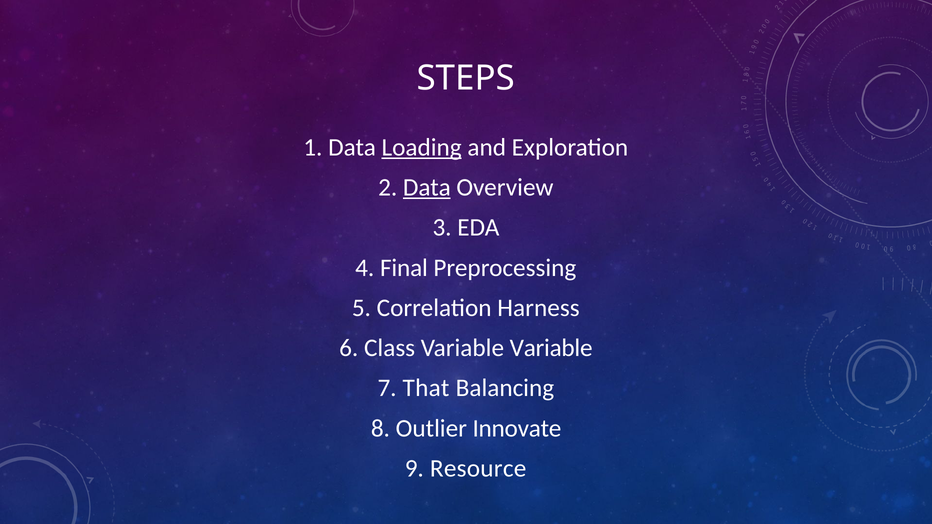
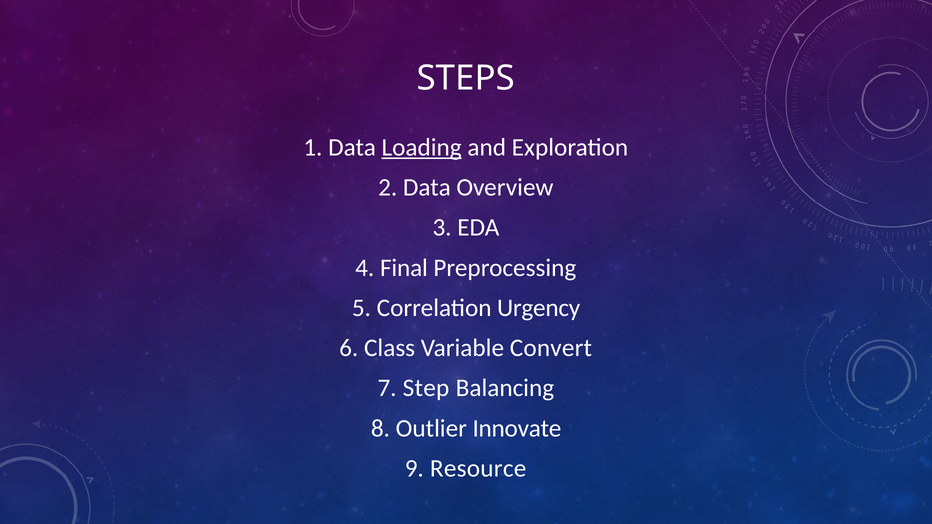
Data underline: present -> none (427, 188)
Harness: Harness -> Urgency (539, 308)
Variable Variable: Variable -> Convert (551, 348)
That: That -> Step (426, 388)
